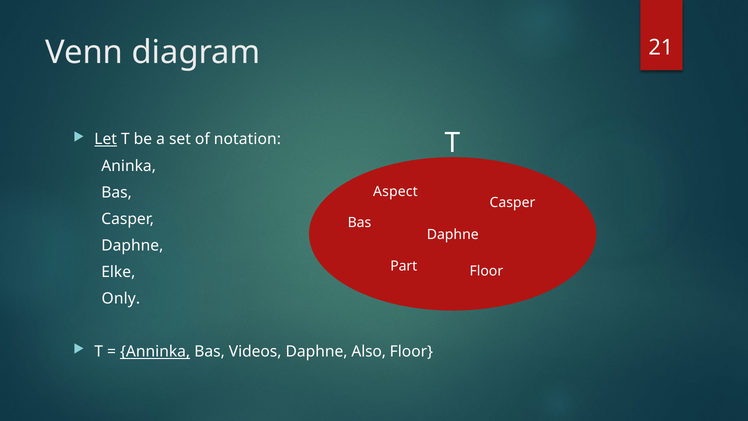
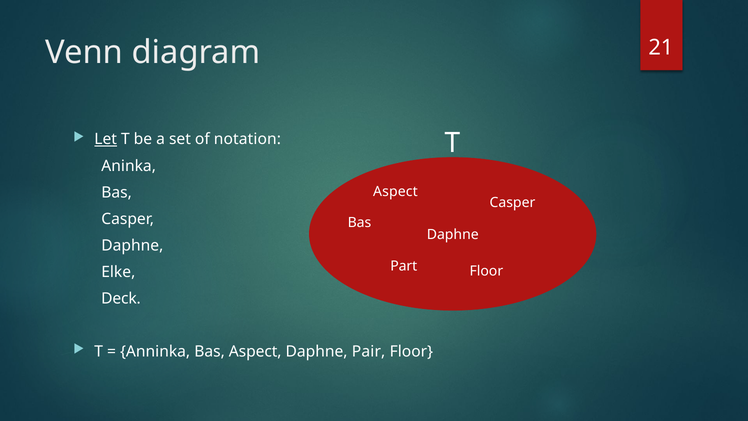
Only: Only -> Deck (121, 298)
Anninka underline: present -> none (155, 351)
Bas Videos: Videos -> Aspect (255, 351)
Also: Also -> Pair (369, 351)
